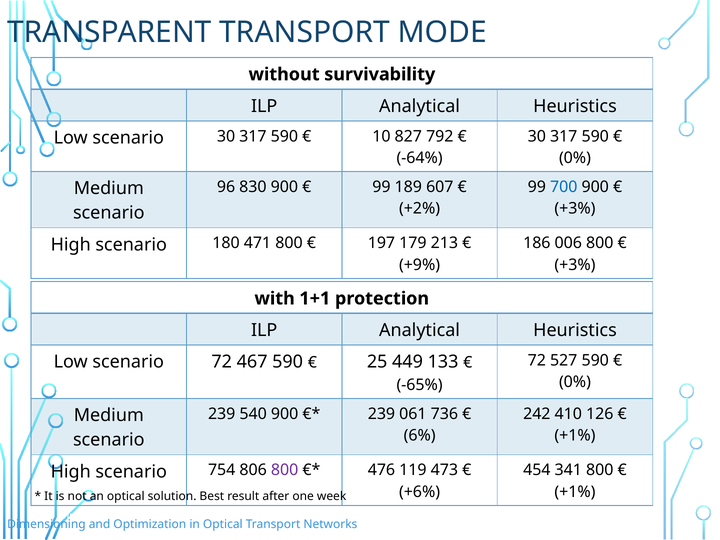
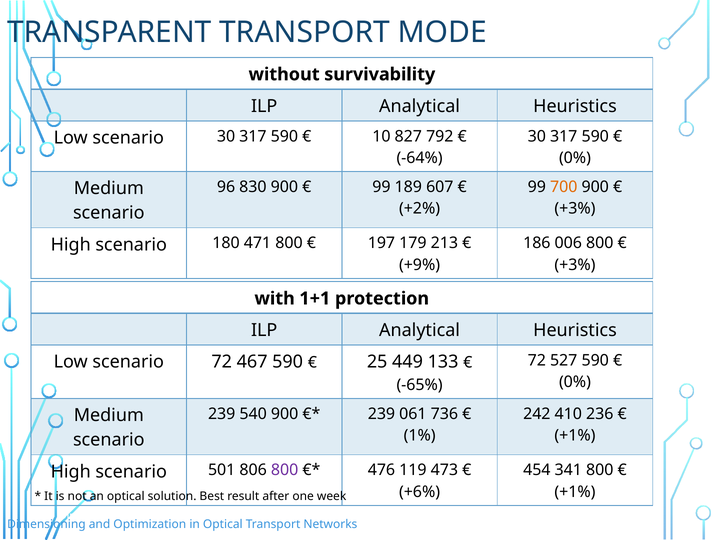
700 colour: blue -> orange (564, 187)
126: 126 -> 236 (600, 414)
6%: 6% -> 1% (420, 436)
754: 754 -> 501 (222, 470)
